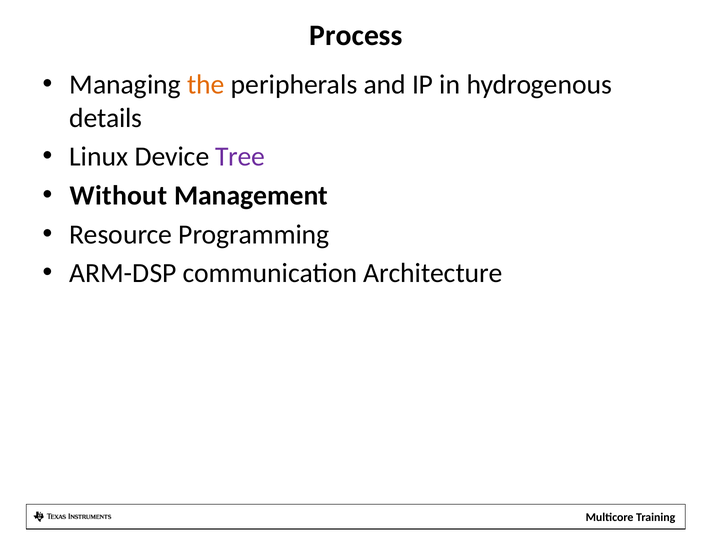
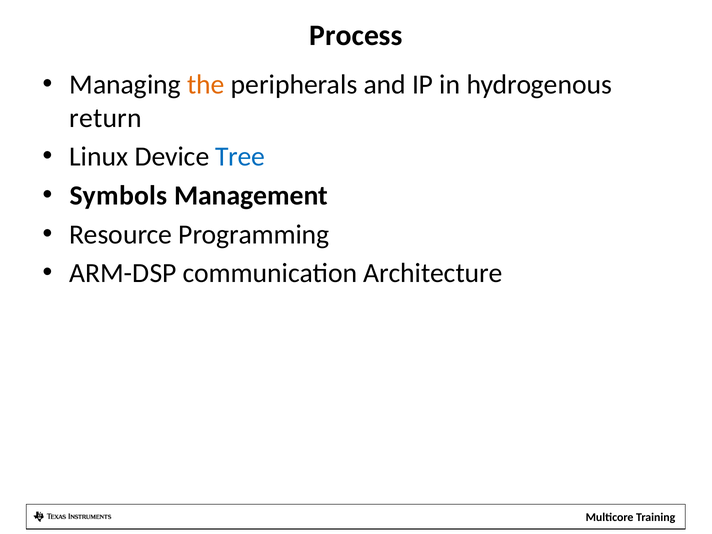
details: details -> return (106, 118)
Tree colour: purple -> blue (240, 157)
Without: Without -> Symbols (118, 196)
